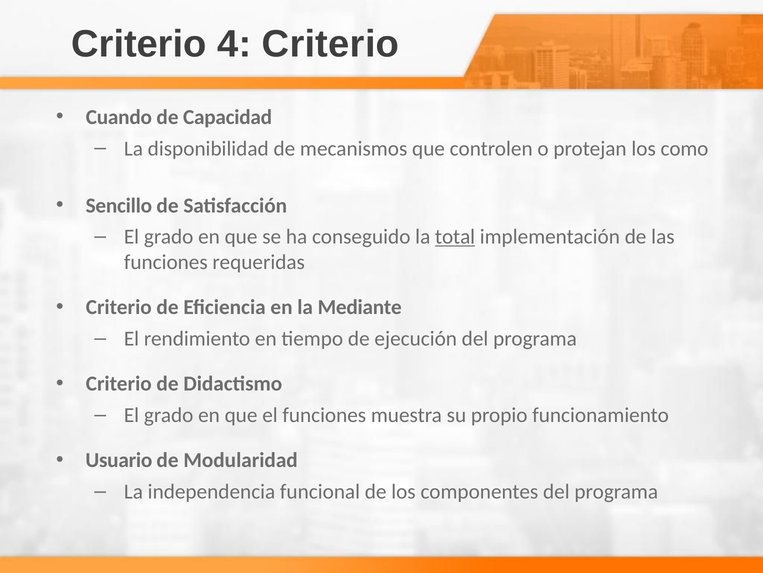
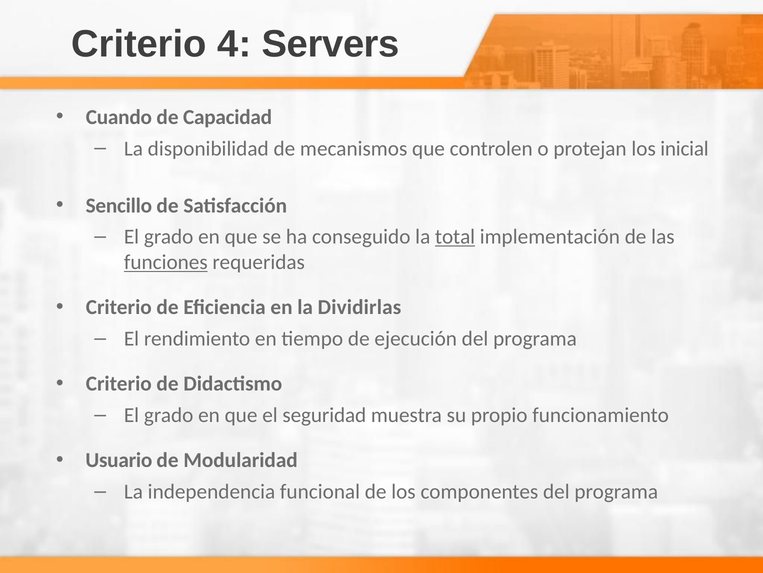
4 Criterio: Criterio -> Servers (331, 44)
como: como -> inicial (684, 148)
funciones underline: none -> present (166, 262)
Mediante: Mediante -> Dividirlas (359, 307)
el funciones: funciones -> seguridad (324, 415)
